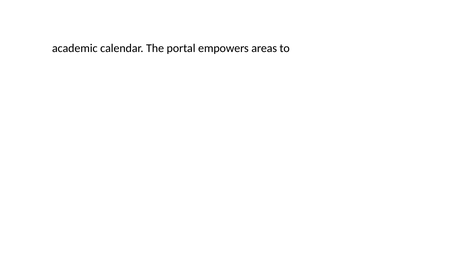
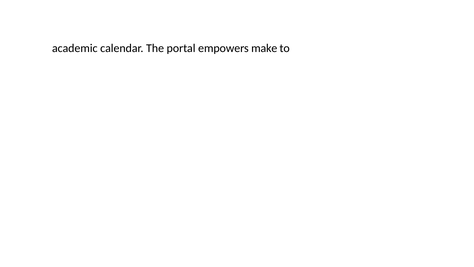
areas: areas -> make (264, 48)
